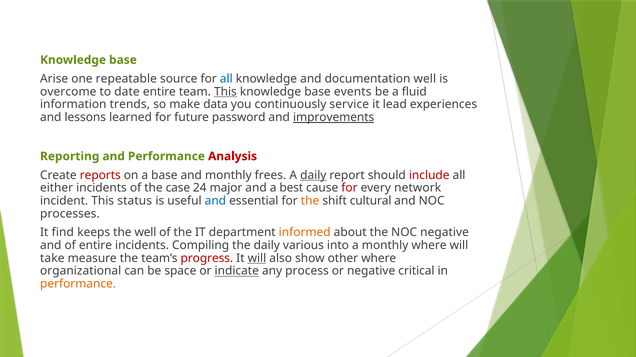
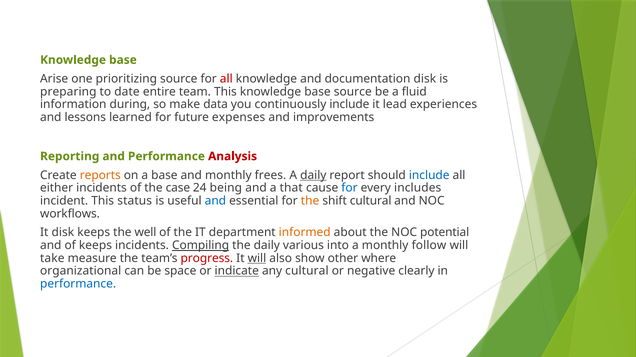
repeatable: repeatable -> prioritizing (126, 79)
all colour: blue -> red (226, 79)
documentation well: well -> disk (425, 79)
overcome: overcome -> preparing (68, 92)
This underline: present -> none (225, 92)
base events: events -> source (353, 92)
trends: trends -> during (130, 105)
continuously service: service -> include (349, 105)
password: password -> expenses (239, 118)
improvements underline: present -> none (334, 118)
reports colour: red -> orange (100, 175)
include colour: red -> blue (429, 175)
major: major -> being (226, 188)
best: best -> that (291, 188)
for colour: red -> blue (349, 188)
network: network -> includes (418, 188)
processes: processes -> workflows (70, 214)
It find: find -> disk (63, 233)
NOC negative: negative -> potential (445, 233)
of entire: entire -> keeps (95, 246)
Compiling underline: none -> present (201, 246)
monthly where: where -> follow (429, 246)
any process: process -> cultural (307, 272)
critical: critical -> clearly (416, 272)
performance colour: orange -> blue (78, 284)
